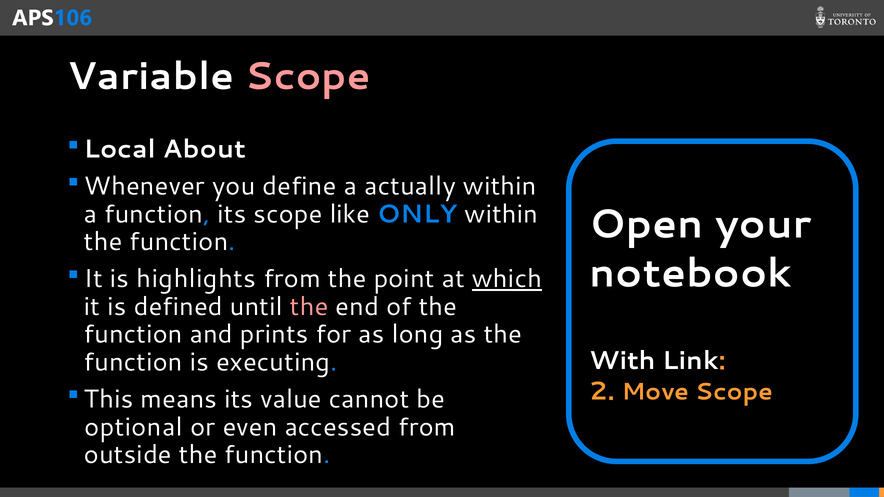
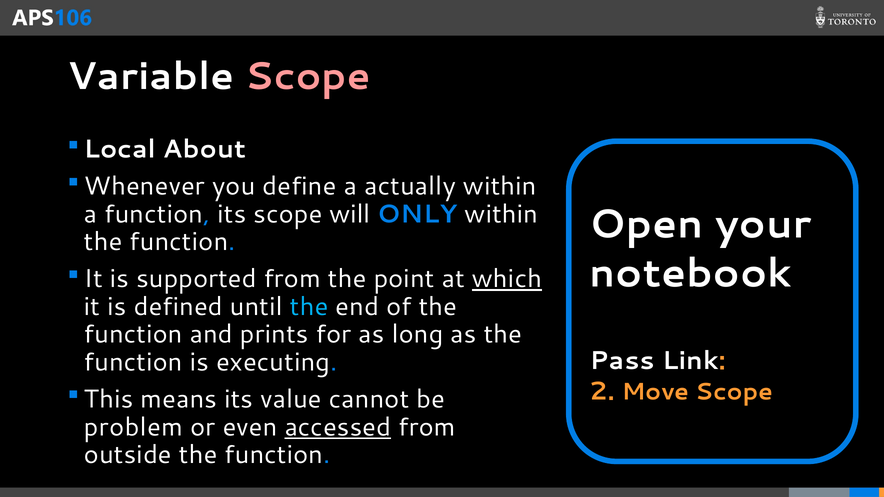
like: like -> will (350, 214)
highlights: highlights -> supported (196, 279)
the colour: pink -> light blue (309, 307)
With: With -> Pass (622, 361)
optional: optional -> problem (133, 427)
accessed underline: none -> present (338, 427)
